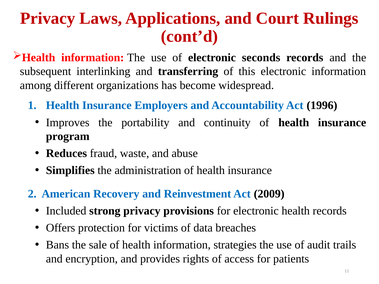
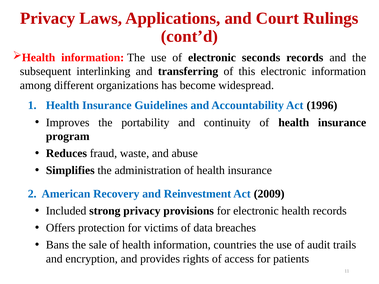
Employers: Employers -> Guidelines (161, 106)
strategies: strategies -> countries (235, 245)
